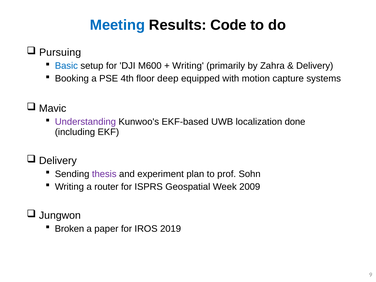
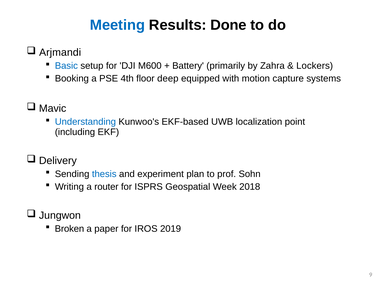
Code: Code -> Done (228, 25)
Pursuing: Pursuing -> Arjmandi (60, 53)
Writing: Writing -> Battery (188, 66)
Delivery: Delivery -> Lockers (315, 66)
Understanding colour: purple -> blue (85, 122)
done: done -> point (295, 122)
thesis colour: purple -> blue (104, 174)
2009: 2009 -> 2018 (250, 187)
